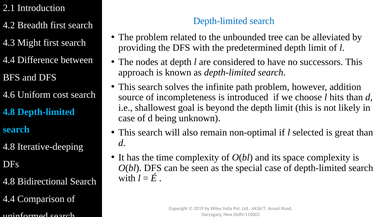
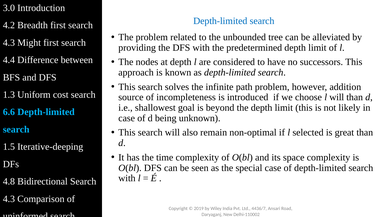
2.1: 2.1 -> 3.0 (9, 8)
4.6: 4.6 -> 1.3 (9, 95)
l hits: hits -> will (337, 97)
4.8: 4.8 -> 6.6 (9, 112)
4.8: 4.8 -> 1.5 (9, 147)
4.4: 4.4 -> 4.3 (9, 199)
